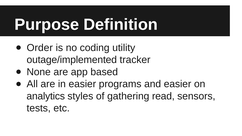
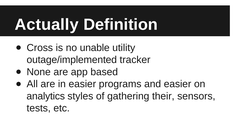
Purpose: Purpose -> Actually (47, 25)
Order: Order -> Cross (40, 48)
coding: coding -> unable (95, 48)
read: read -> their (163, 96)
